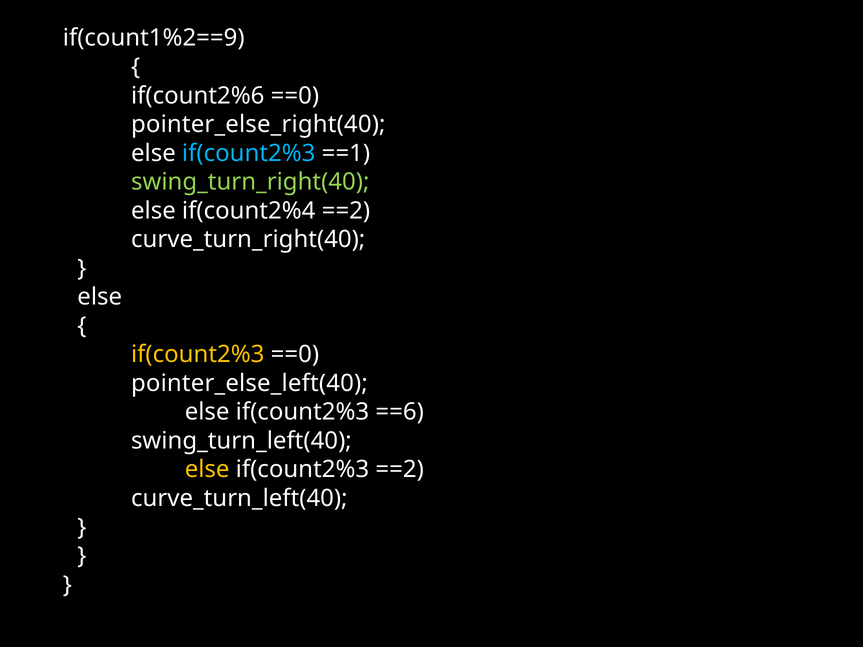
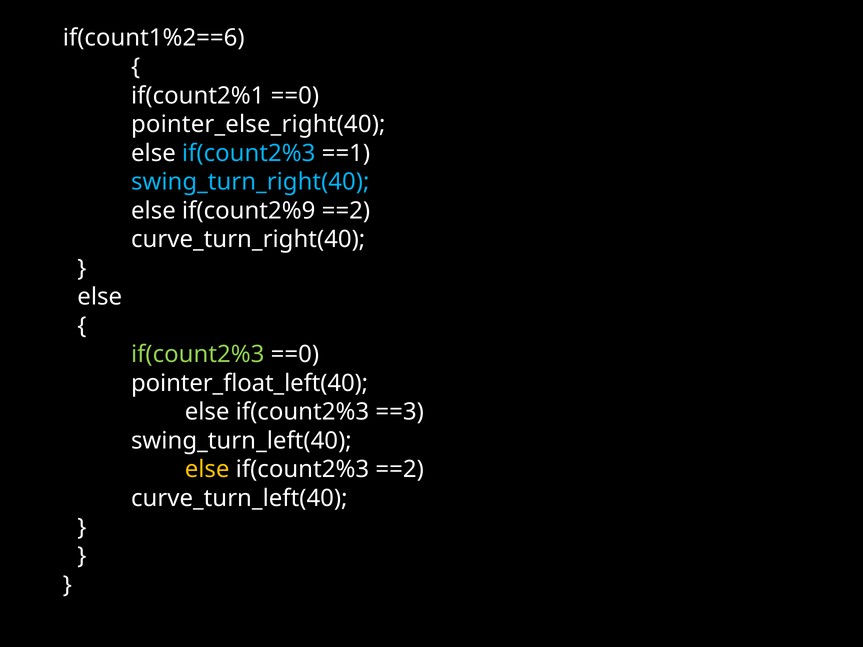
if(count1%2==9: if(count1%2==9 -> if(count1%2==6 (154, 38)
if(count2%6: if(count2%6 -> if(count2%1 (198, 96)
swing_turn_right(40 colour: light green -> light blue (250, 182)
if(count2%4: if(count2%4 -> if(count2%9 (249, 211)
if(count2%3 colour: yellow -> light green (198, 355)
pointer_else_left(40: pointer_else_left(40 -> pointer_float_left(40 (250, 383)
==6: ==6 -> ==3 (400, 412)
